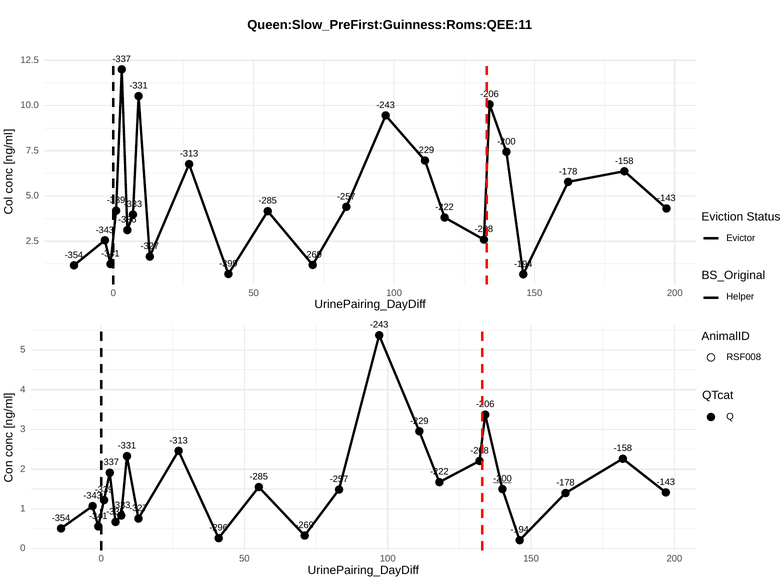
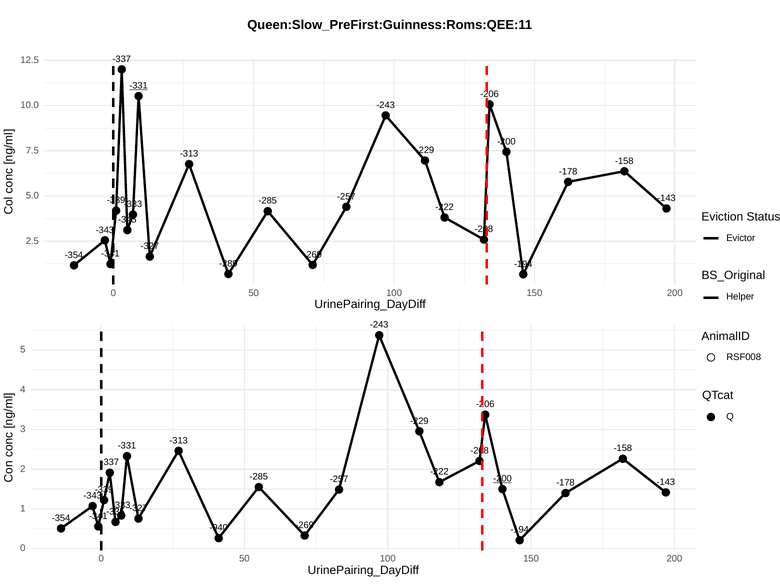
-331 underline: none -> present (139, 86)
-336: -336 -> -345 (127, 220)
-399: -399 -> -289 (228, 264)
-296: -296 -> -940 (219, 528)
